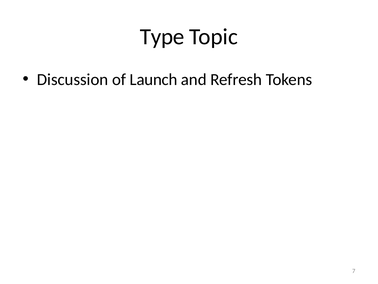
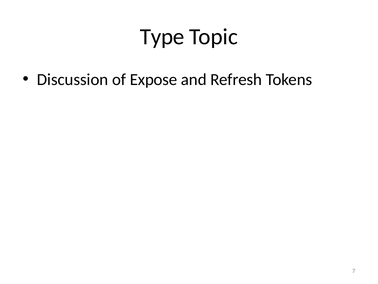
Launch: Launch -> Expose (154, 79)
